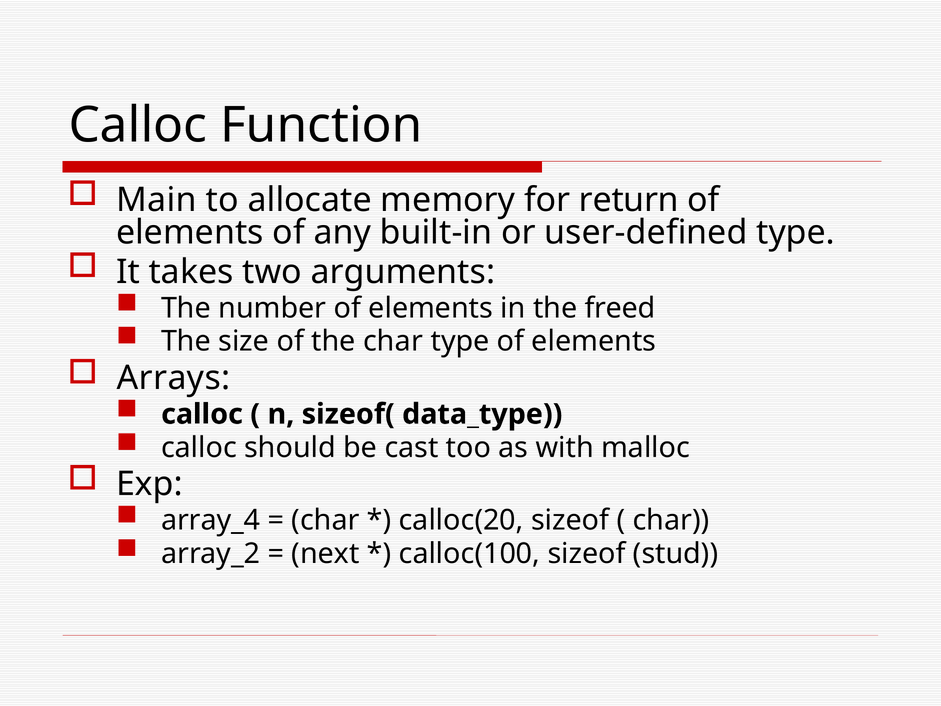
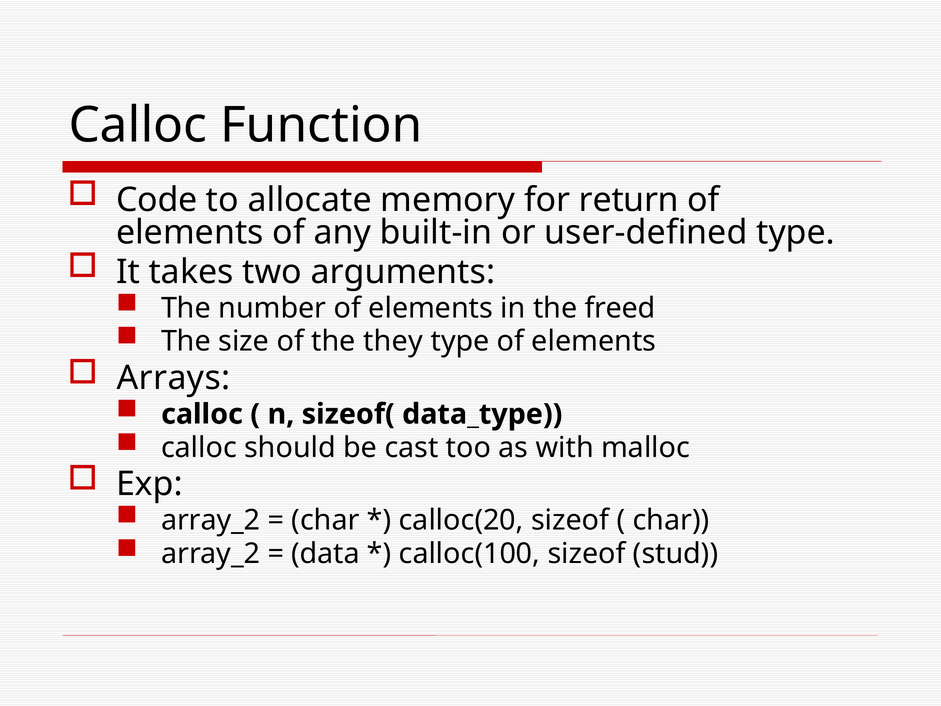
Main: Main -> Code (157, 200)
the char: char -> they (393, 341)
array_4: array_4 -> array_2 (211, 520)
next: next -> data (326, 553)
